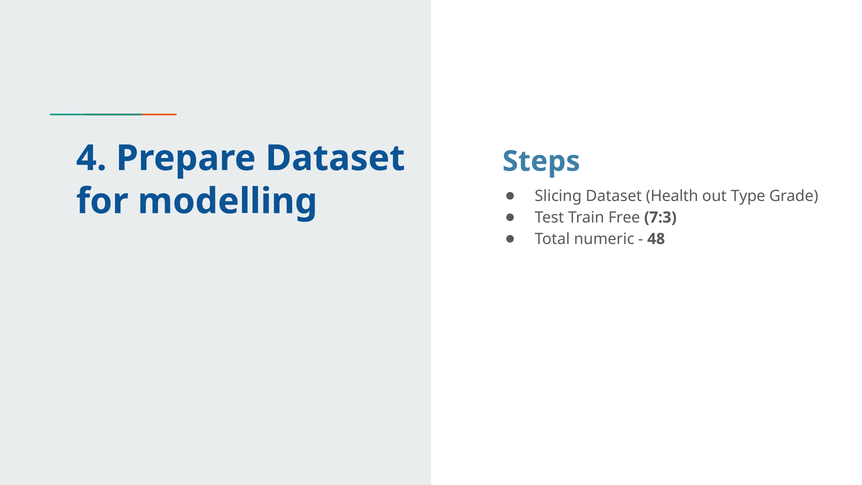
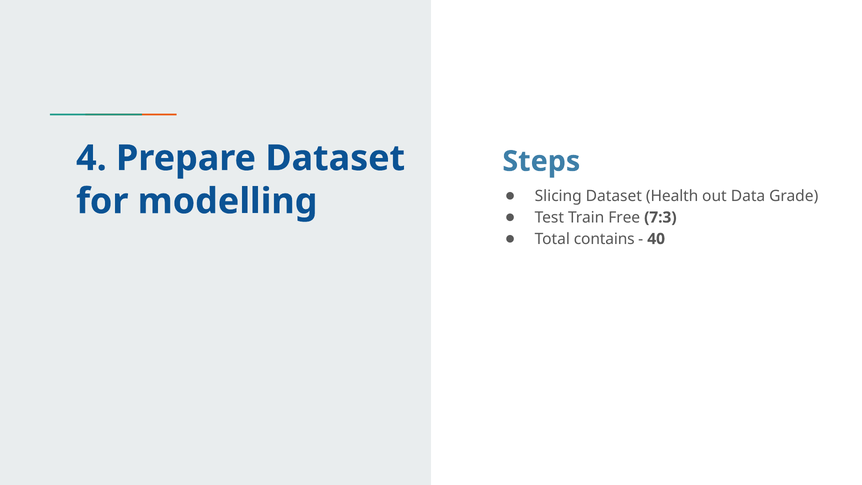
Type: Type -> Data (748, 196)
numeric: numeric -> contains (604, 239)
48: 48 -> 40 (656, 239)
